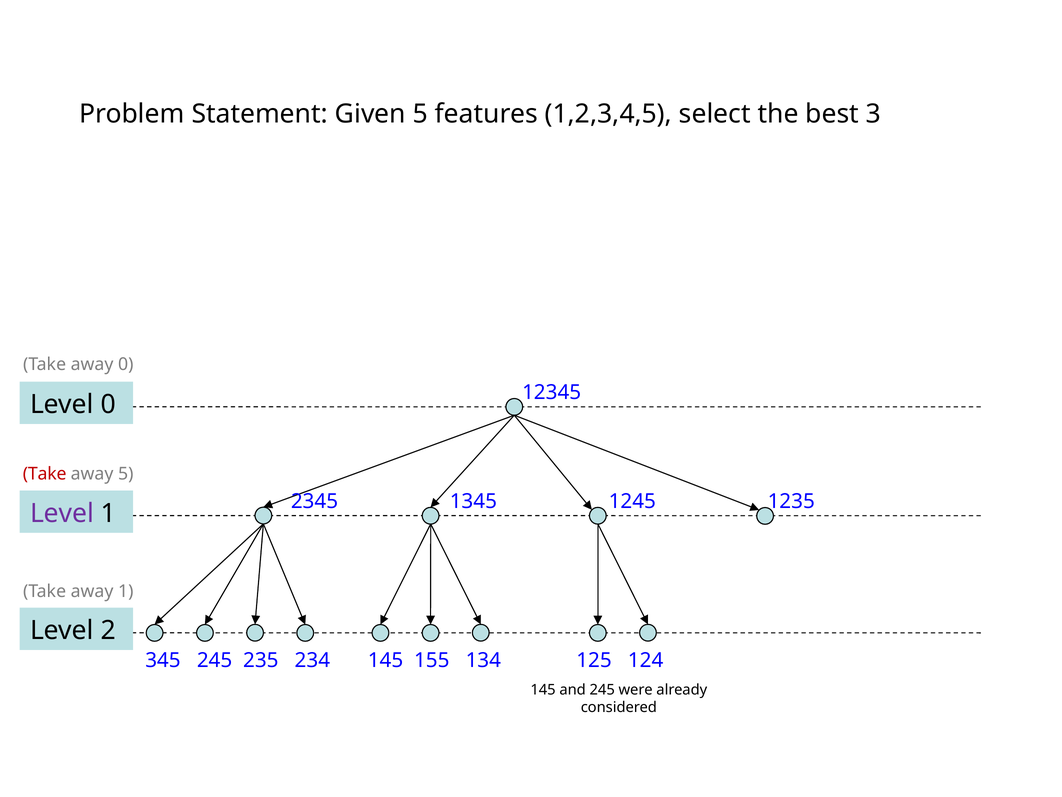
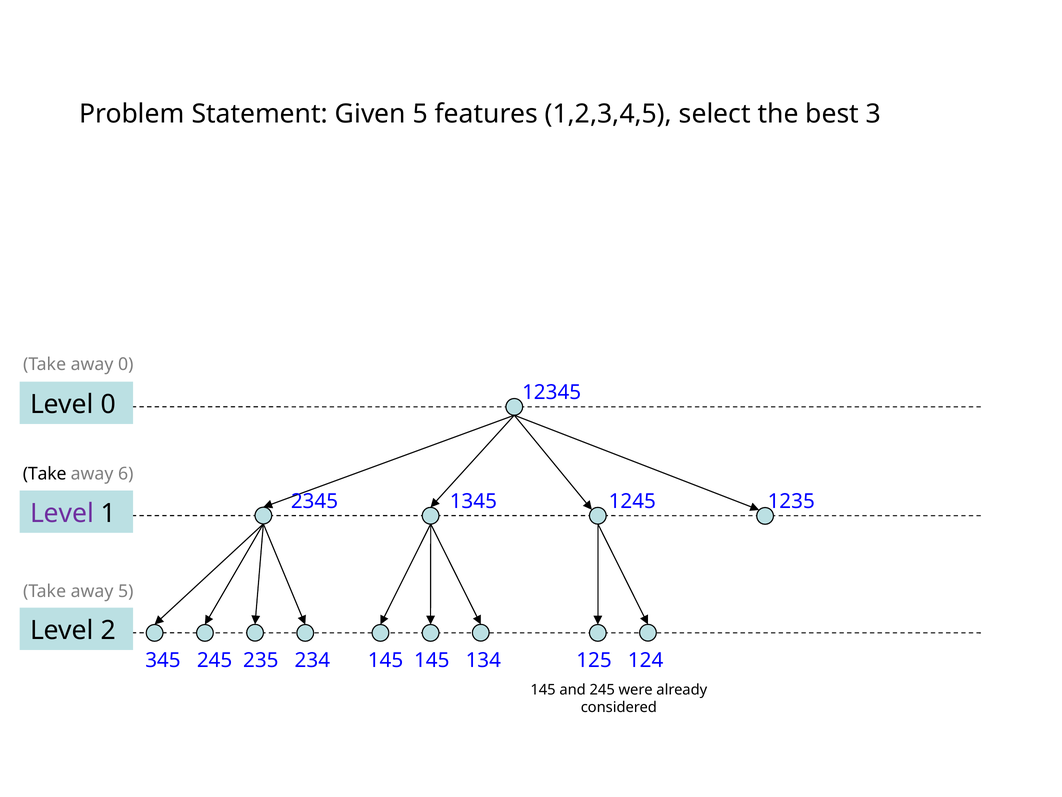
Take colour: red -> black (45, 474)
away 5: 5 -> 6 (126, 474)
away 1: 1 -> 5 (126, 591)
145 155: 155 -> 145 (432, 660)
